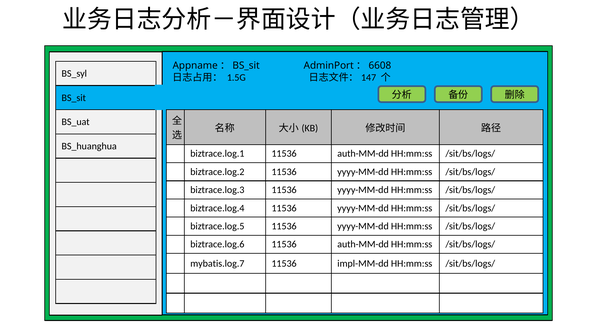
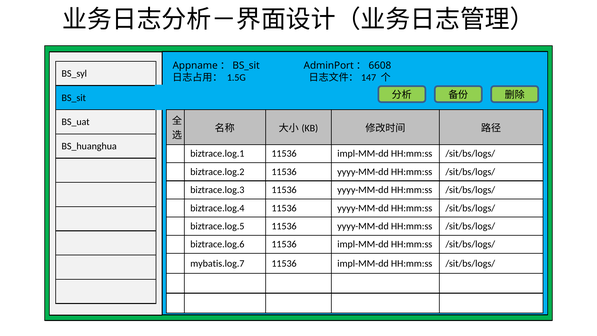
biztrace.log.1 11536 auth-MM-dd: auth-MM-dd -> impl-MM-dd (363, 154)
biztrace.log.6 11536 auth-MM-dd: auth-MM-dd -> impl-MM-dd (363, 244)
